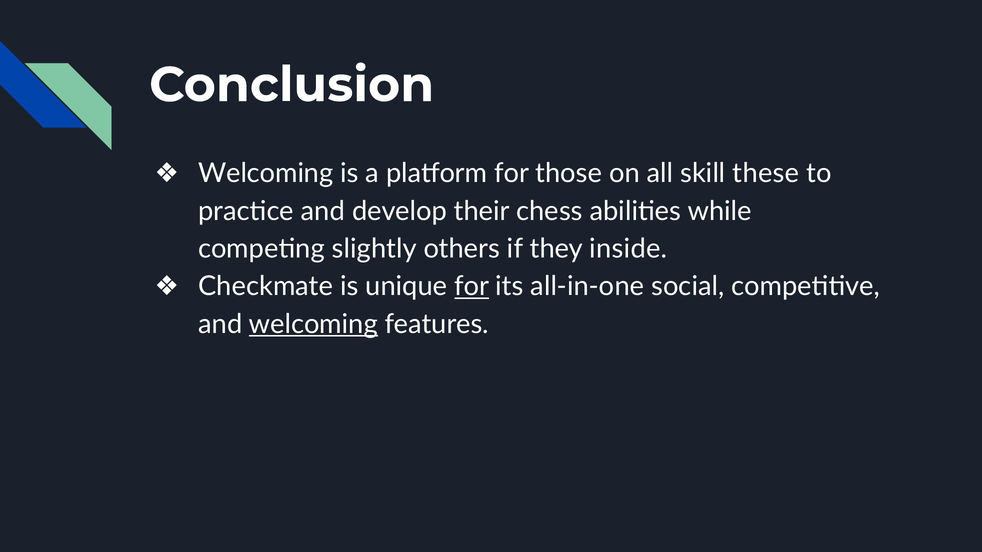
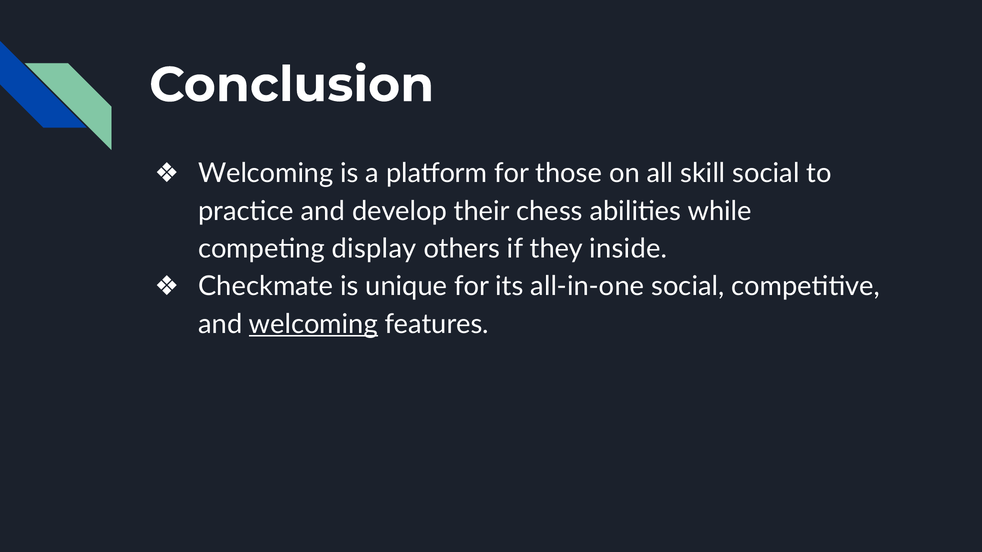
skill these: these -> social (766, 174)
slightly: slightly -> display (374, 249)
for underline: present -> none (472, 287)
